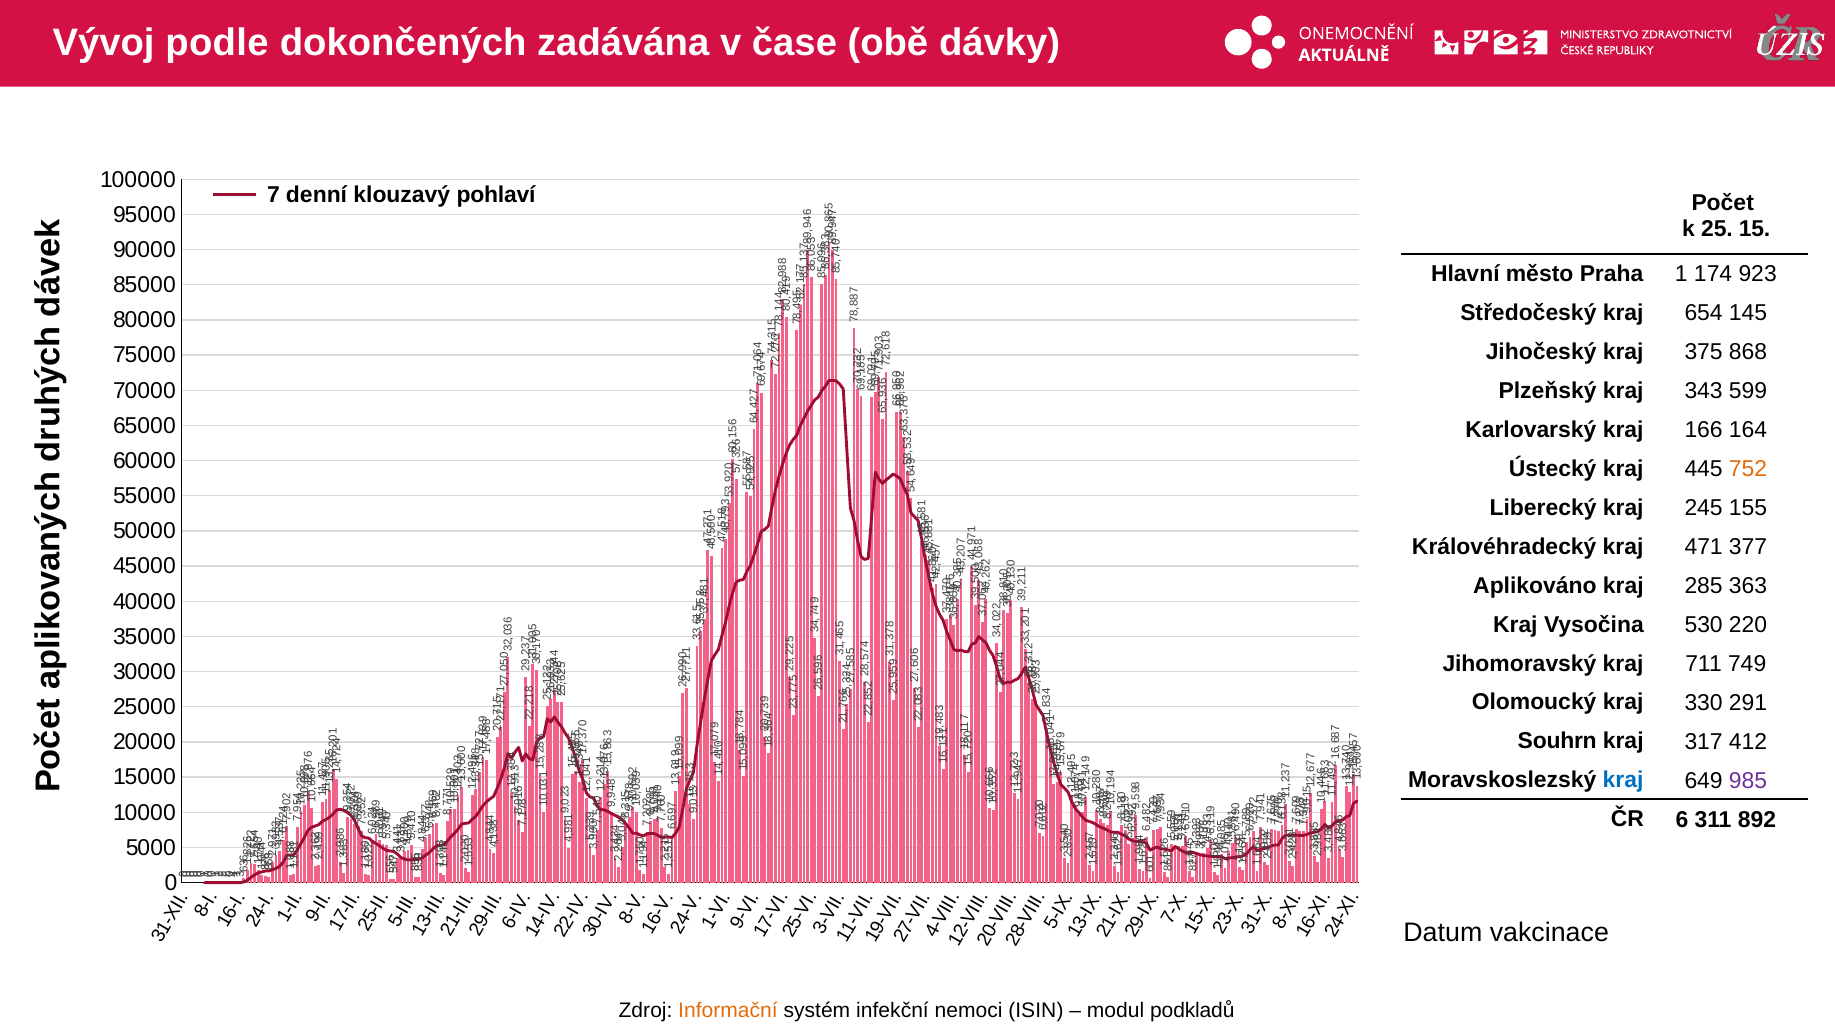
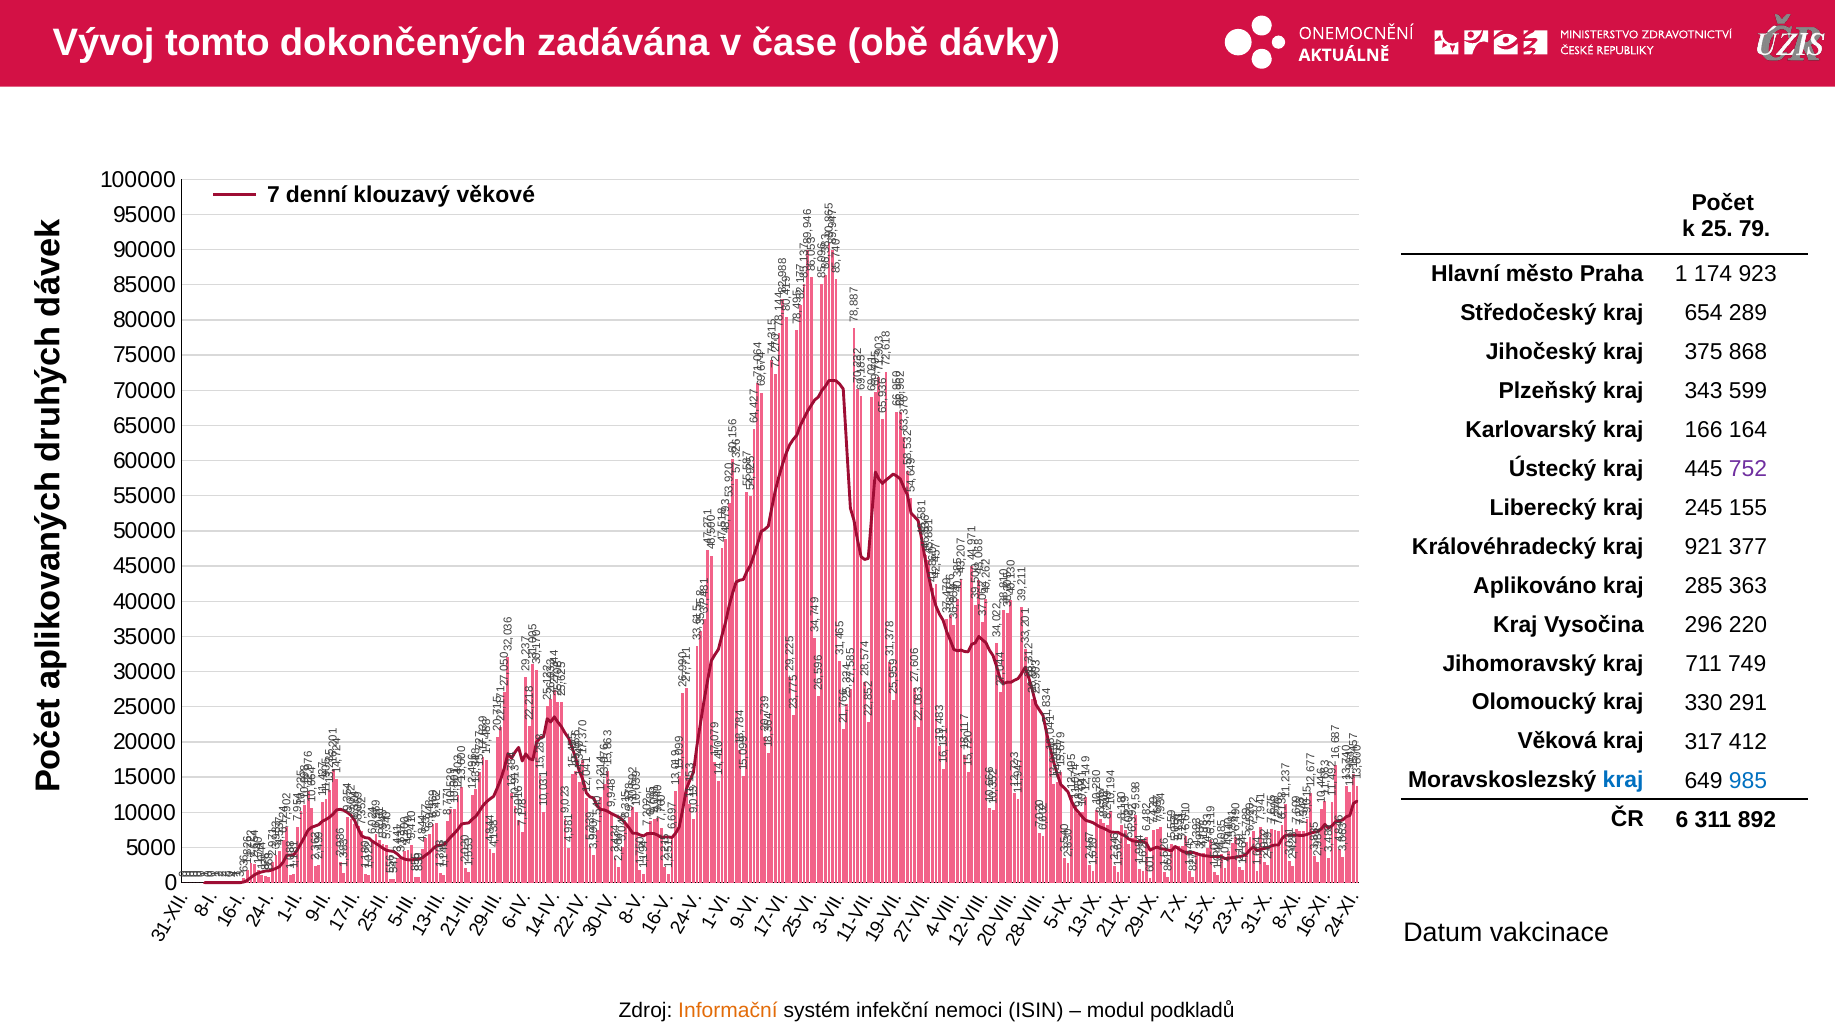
podle: podle -> tomto (217, 43)
pohlaví: pohlaví -> věkové (496, 195)
15: 15 -> 79 (1755, 229)
145: 145 -> 289 (1748, 313)
752 colour: orange -> purple (1748, 469)
471: 471 -> 921 (1704, 547)
530: 530 -> 296 (1704, 625)
Souhrn: Souhrn -> Věková (1557, 742)
985 colour: purple -> blue (1748, 781)
